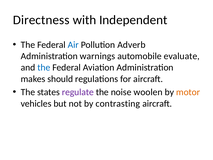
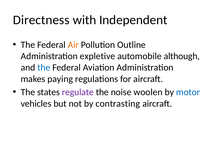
Air colour: blue -> orange (73, 45)
Adverb: Adverb -> Outline (131, 45)
warnings: warnings -> expletive (98, 56)
evaluate: evaluate -> although (182, 56)
should: should -> paying (60, 79)
motor colour: orange -> blue (188, 92)
